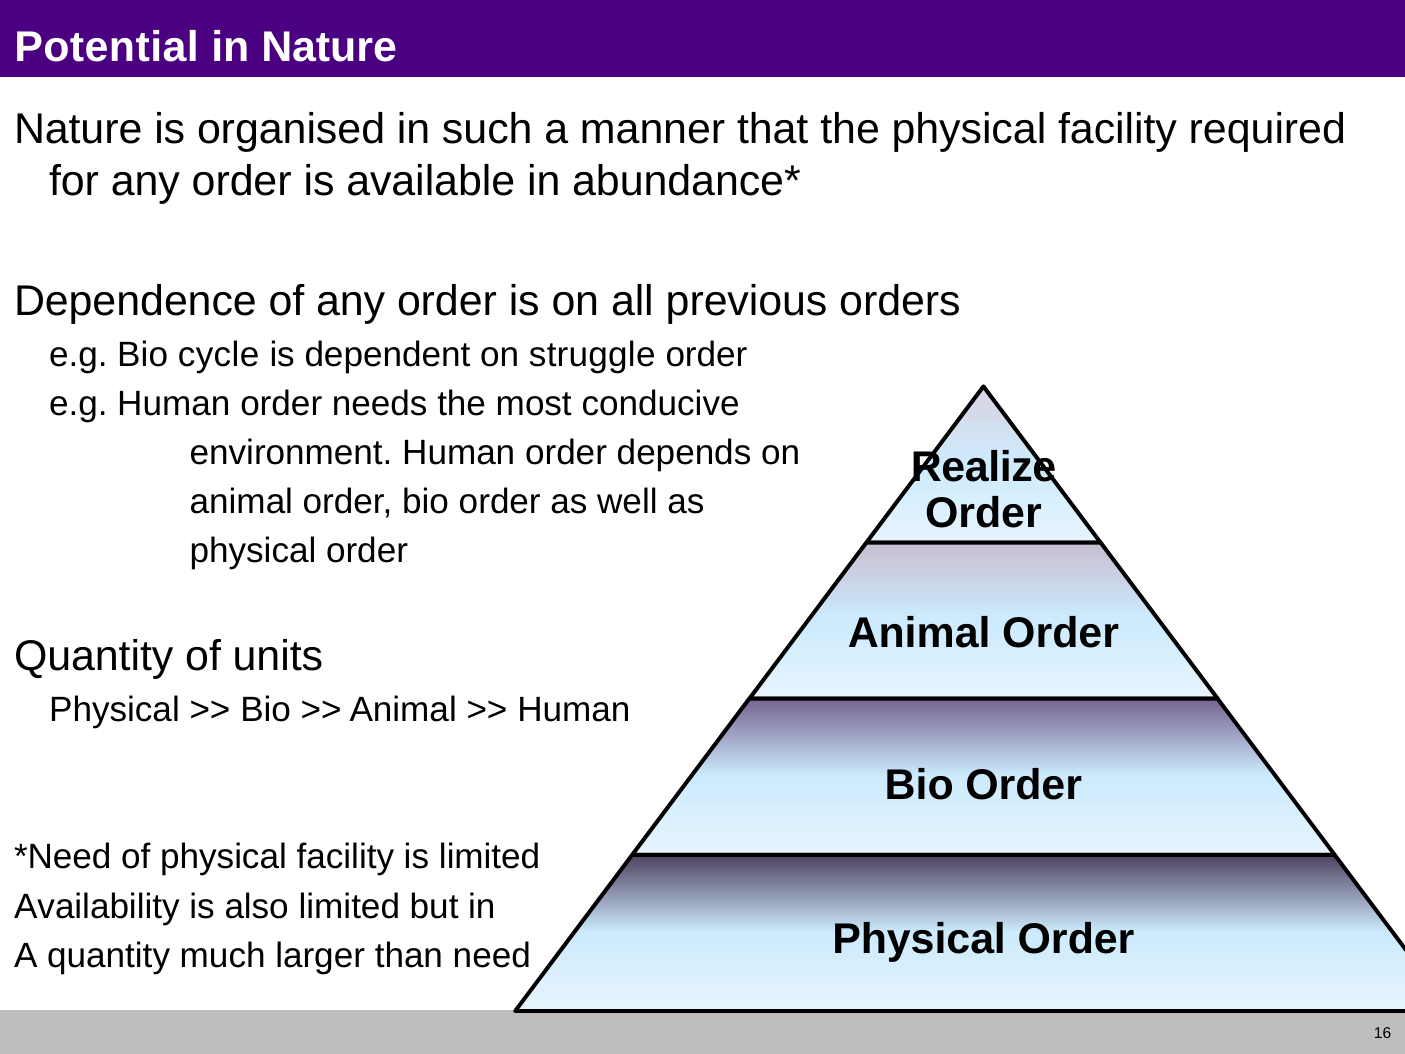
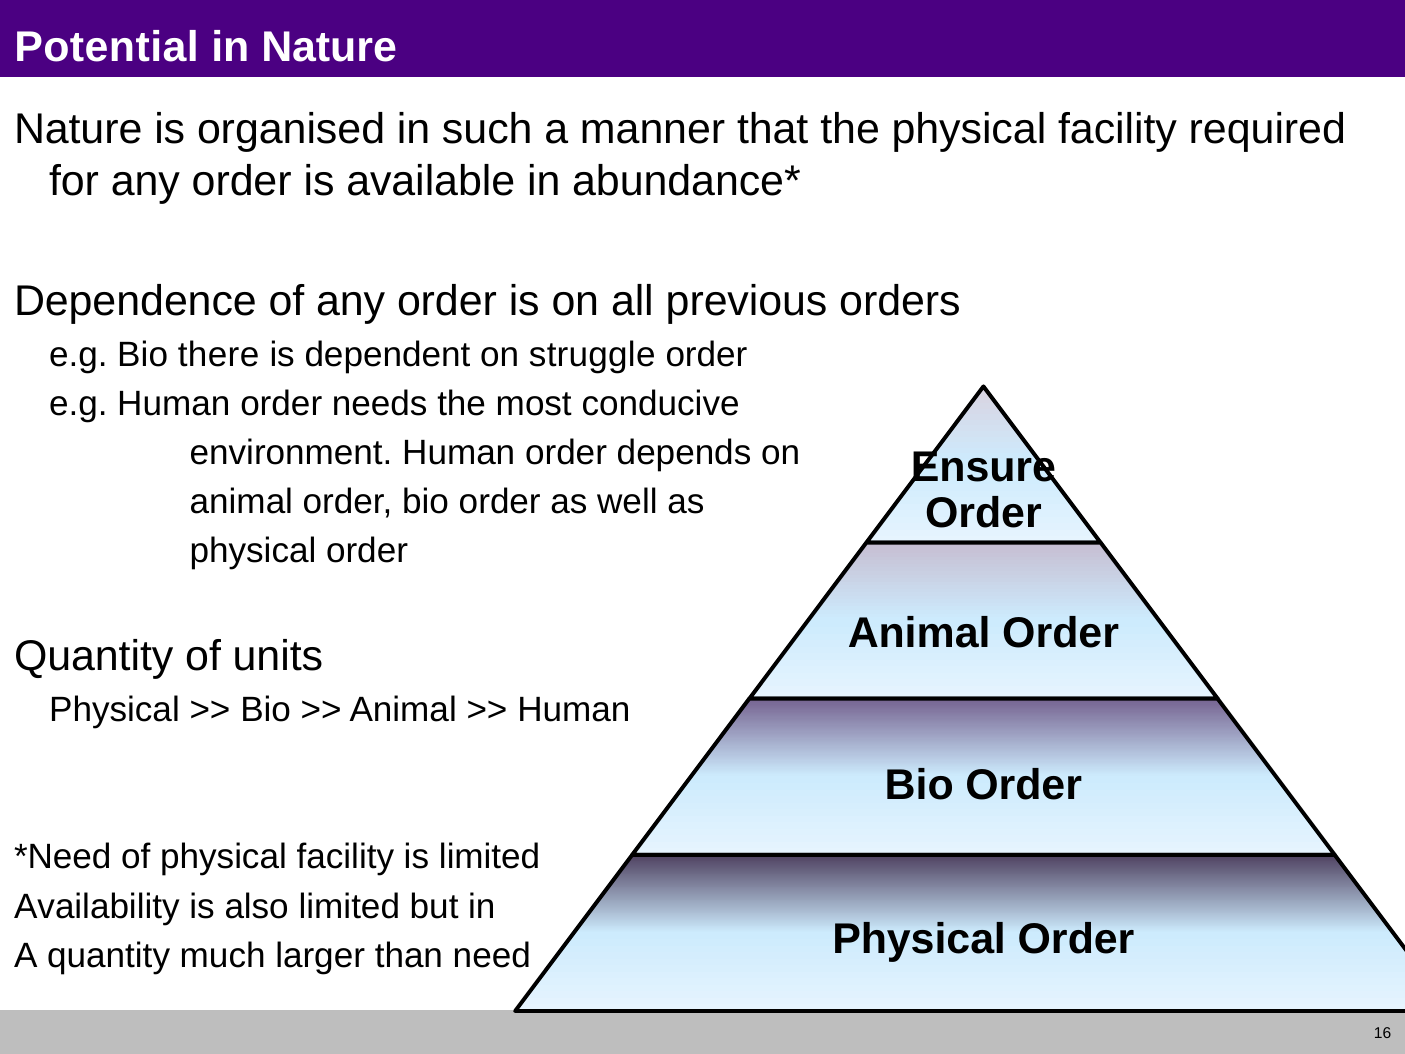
cycle: cycle -> there (219, 354)
Realize: Realize -> Ensure (983, 467)
